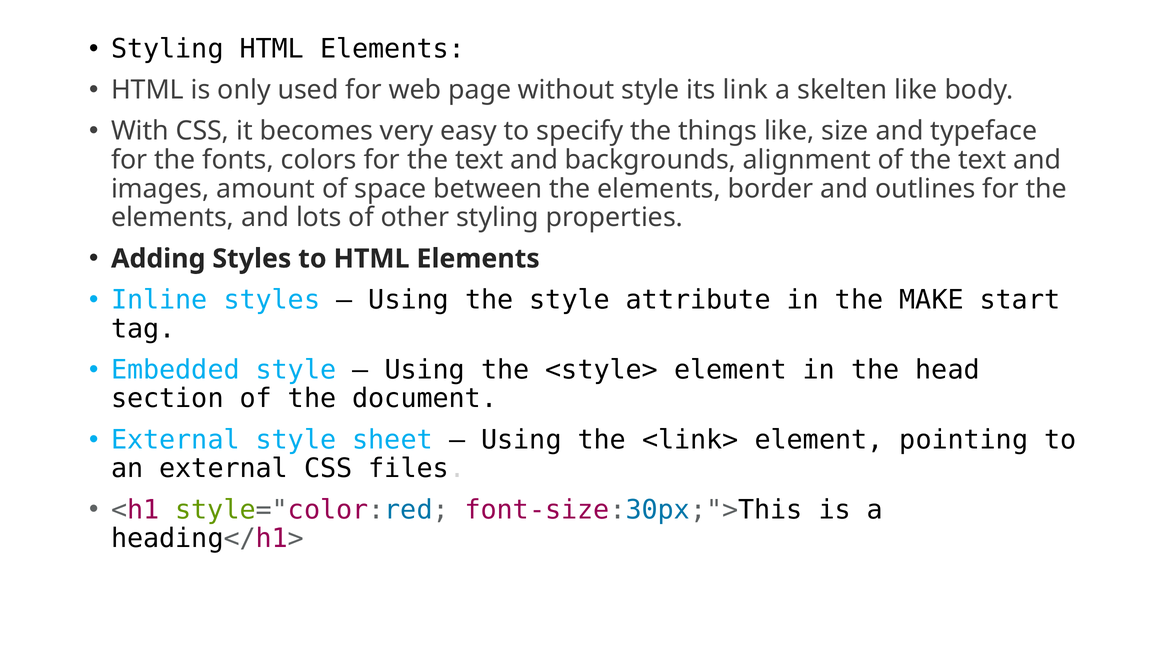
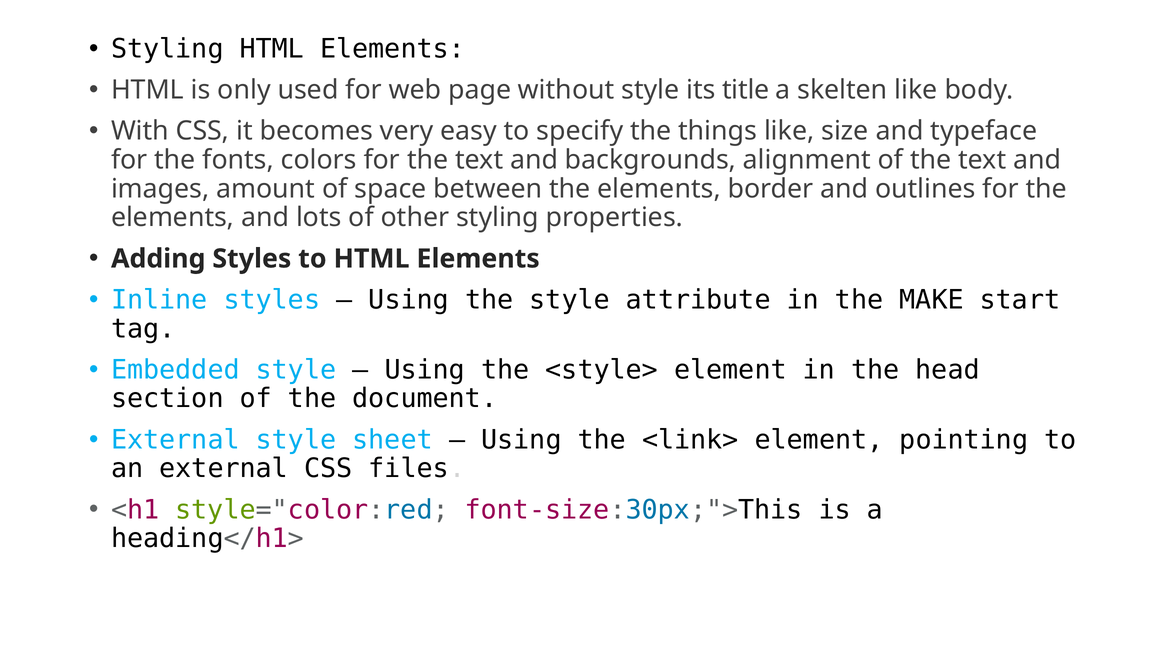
link: link -> title (746, 90)
